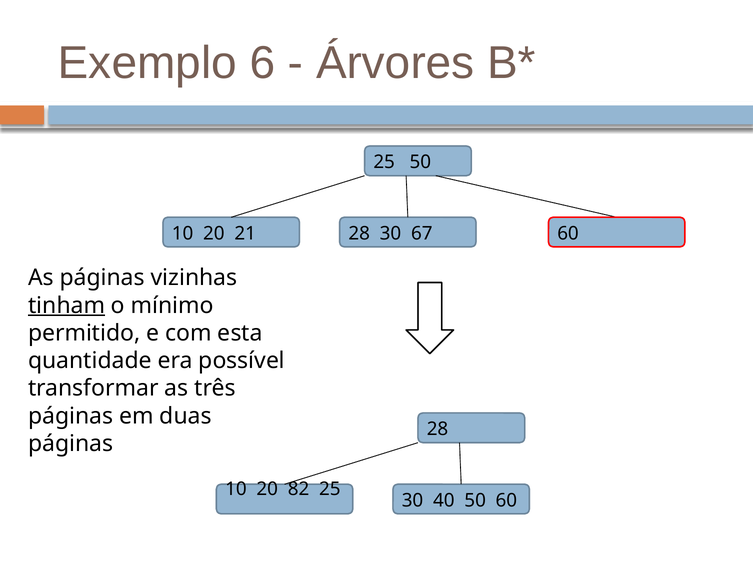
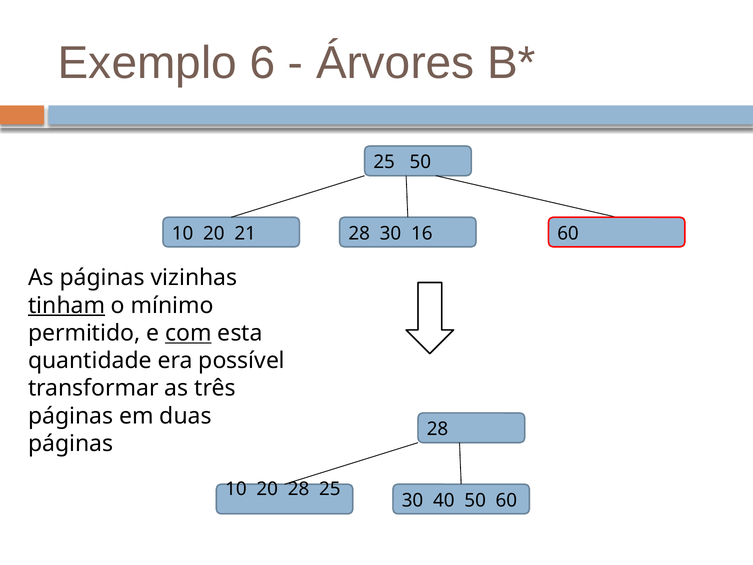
67: 67 -> 16 (422, 233)
com underline: none -> present (188, 333)
20 82: 82 -> 28 (299, 489)
